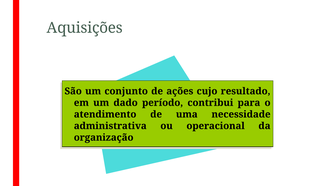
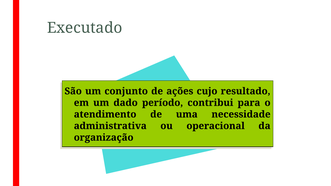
Aquisições: Aquisições -> Executado (85, 28)
